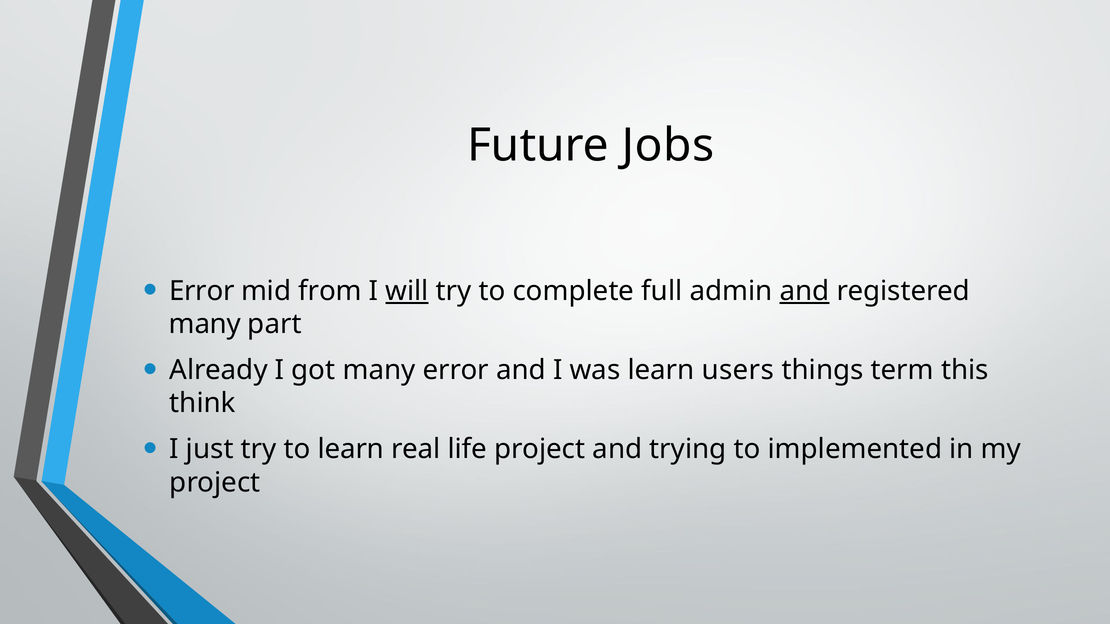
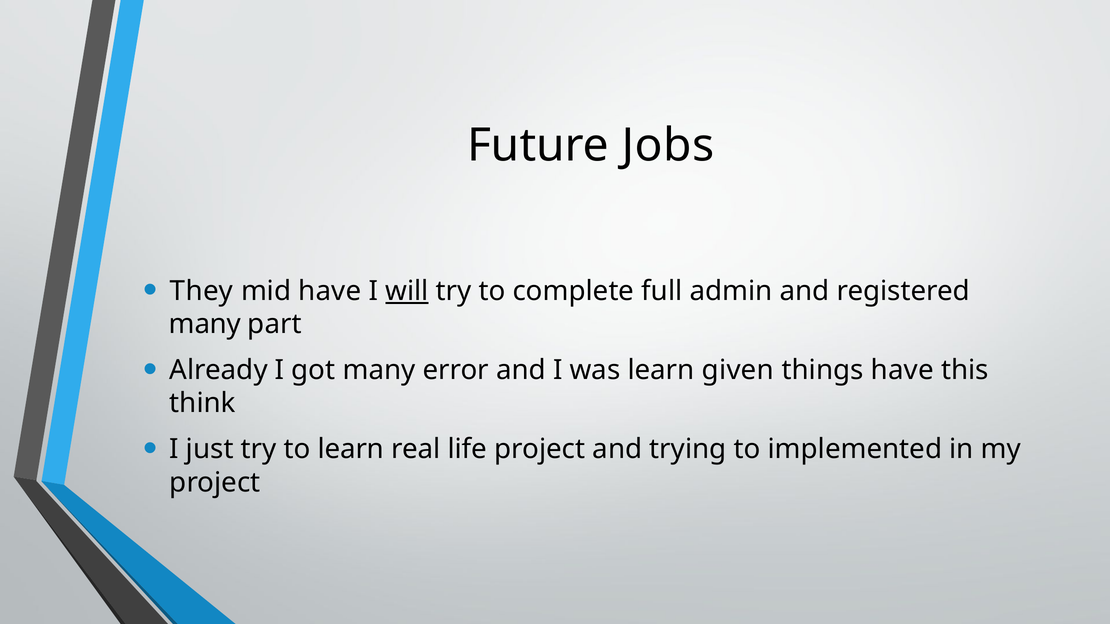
Error: Error -> They (201, 291)
mid from: from -> have (330, 291)
and underline: present -> none (805, 291)
users: users -> given (738, 370)
things term: term -> have (902, 370)
